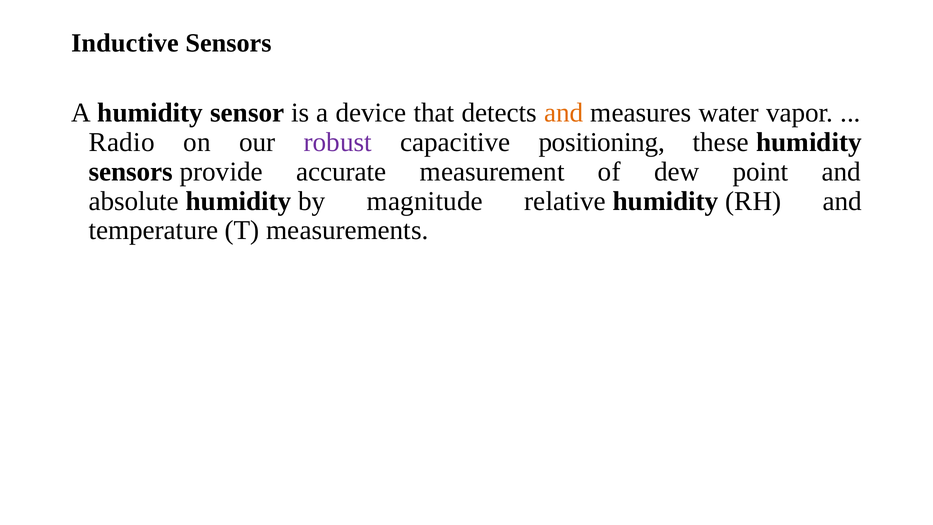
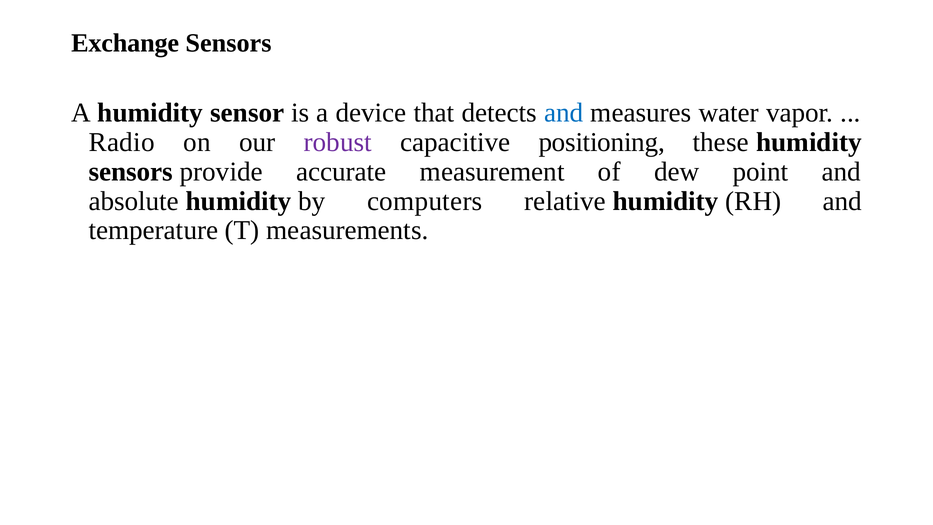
Inductive: Inductive -> Exchange (125, 43)
and colour: orange -> blue (564, 113)
magnitude: magnitude -> computers (425, 201)
